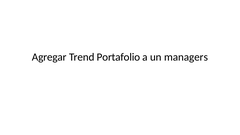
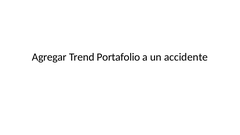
managers: managers -> accidente (186, 57)
